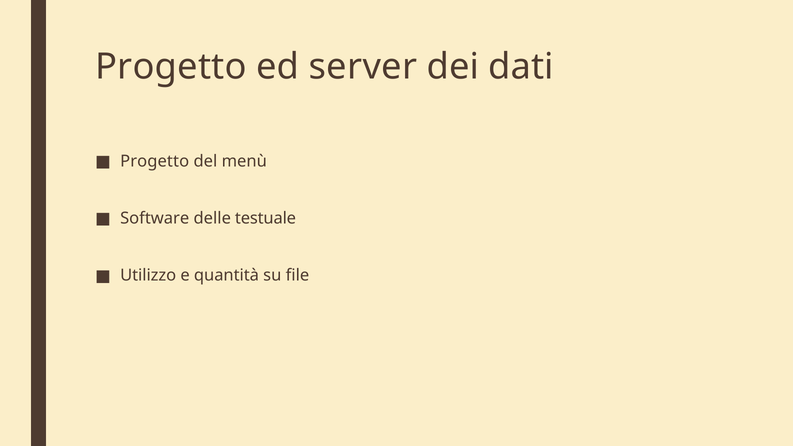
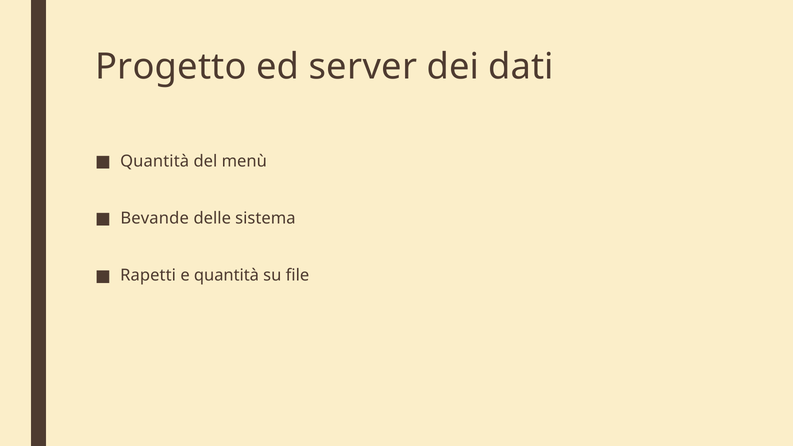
Progetto: Progetto -> Quantità (155, 161)
Software: Software -> Bevande (155, 218)
testuale: testuale -> sistema (265, 218)
Utilizzo: Utilizzo -> Rapetti (148, 275)
